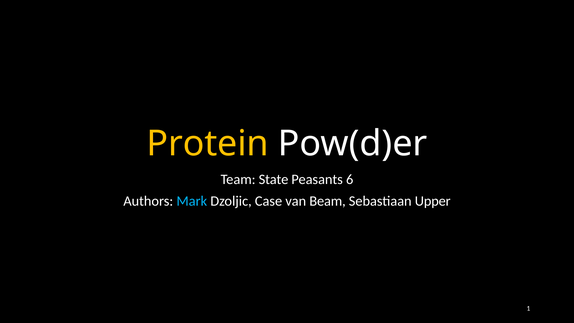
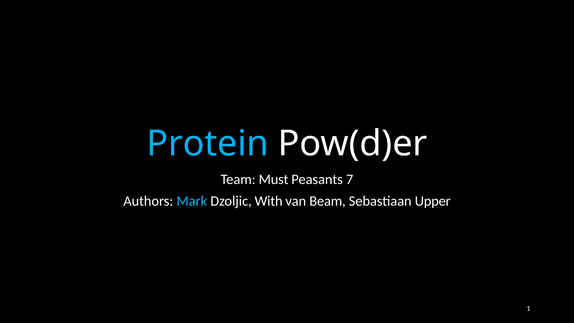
Protein colour: yellow -> light blue (208, 143)
State: State -> Must (274, 179)
6: 6 -> 7 (350, 179)
Case: Case -> With (269, 201)
